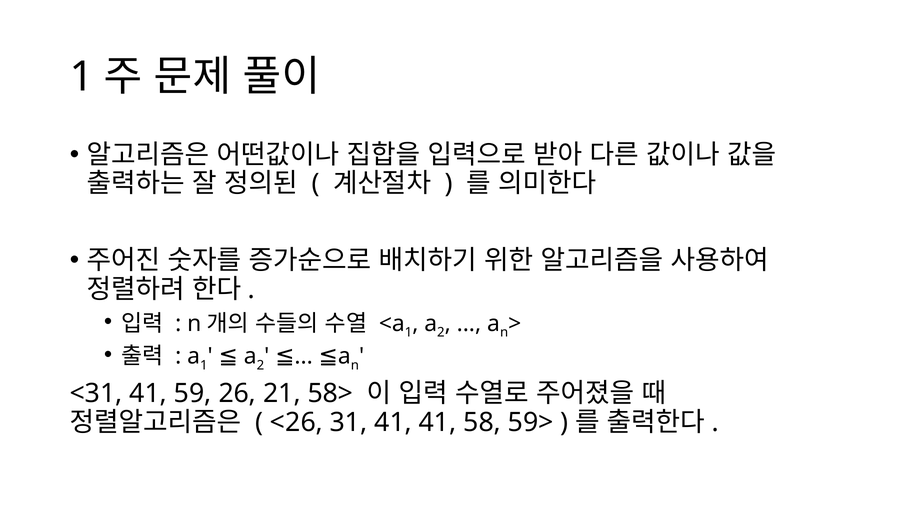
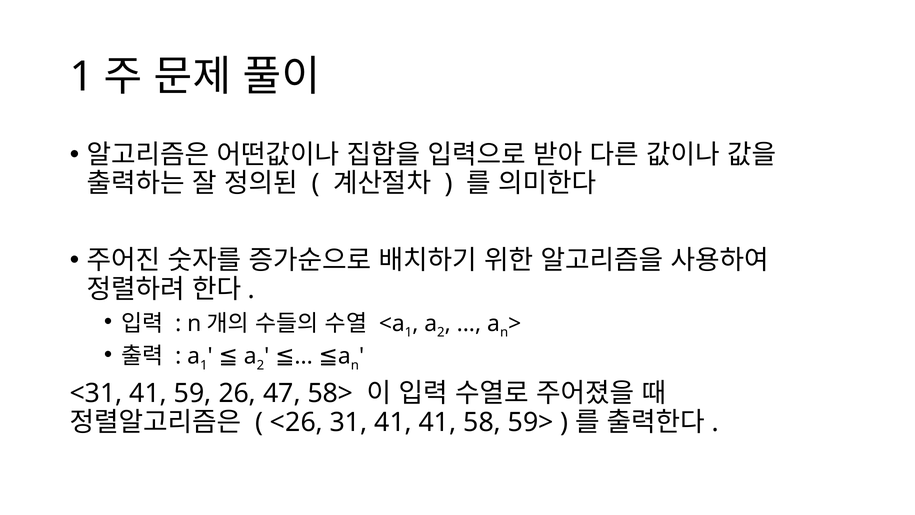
21: 21 -> 47 (282, 393)
